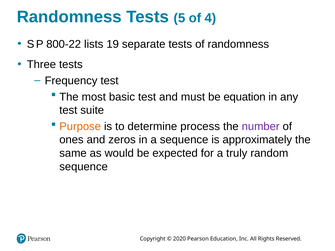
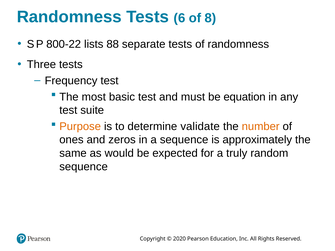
5: 5 -> 6 (179, 18)
4: 4 -> 8 (210, 18)
19: 19 -> 88 (113, 44)
process: process -> validate (200, 127)
number colour: purple -> orange (261, 127)
